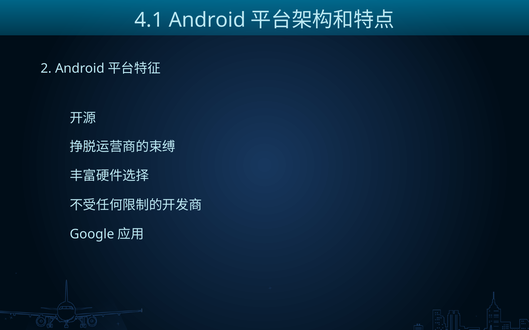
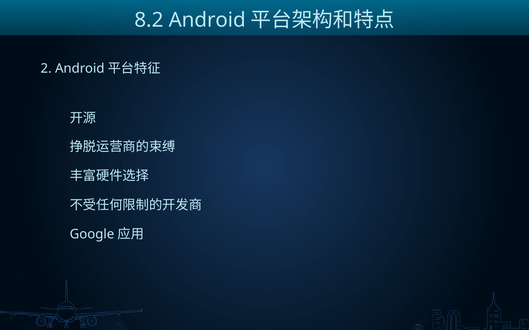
4.1: 4.1 -> 8.2 (149, 20)
